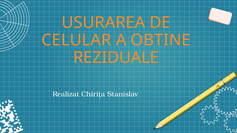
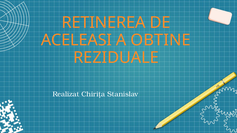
USURAREA: USURAREA -> RETINEREA (103, 23)
CELULAR: CELULAR -> ACELEASI (76, 40)
